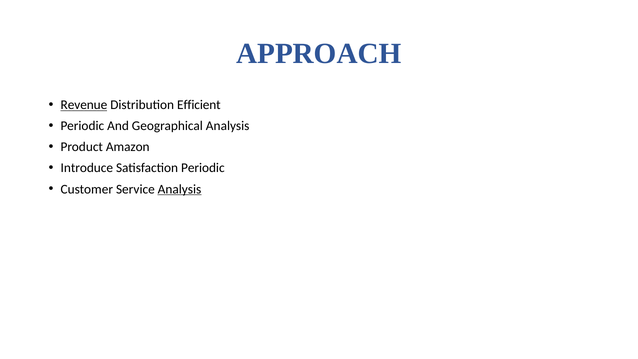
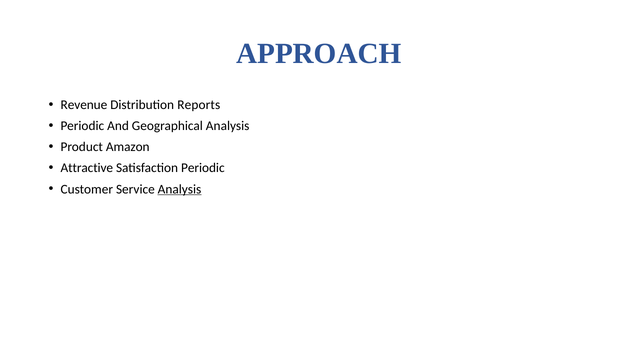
Revenue underline: present -> none (84, 105)
Efficient: Efficient -> Reports (199, 105)
Introduce: Introduce -> Attractive (87, 168)
